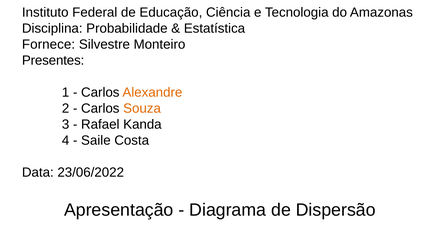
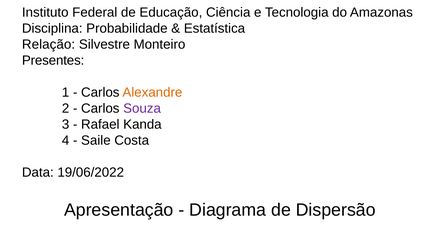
Fornece: Fornece -> Relação (49, 44)
Souza colour: orange -> purple (142, 108)
23/06/2022: 23/06/2022 -> 19/06/2022 (91, 172)
